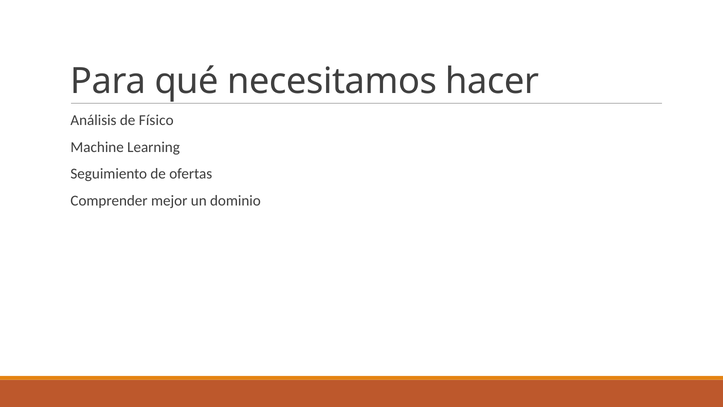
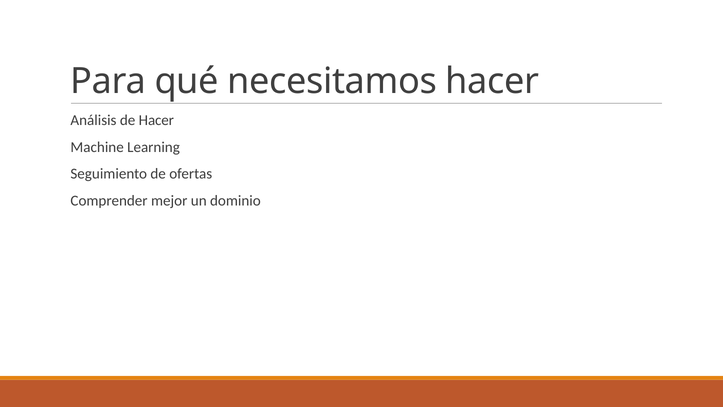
de Físico: Físico -> Hacer (156, 120)
